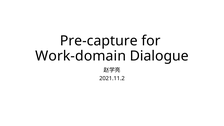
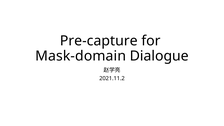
Work-domain: Work-domain -> Mask-domain (81, 56)
